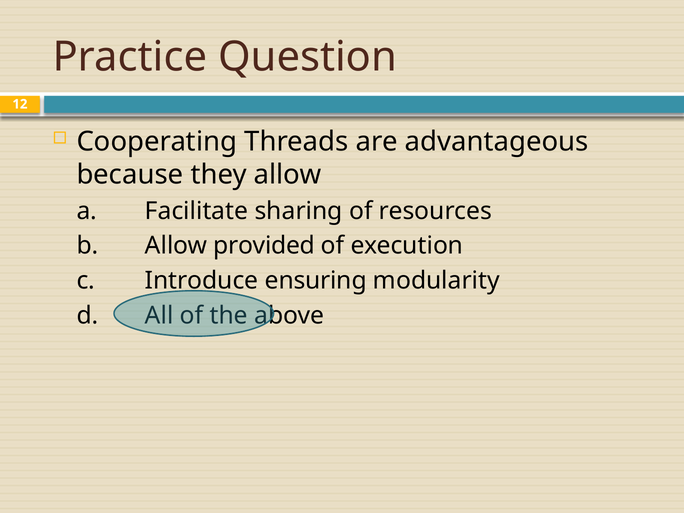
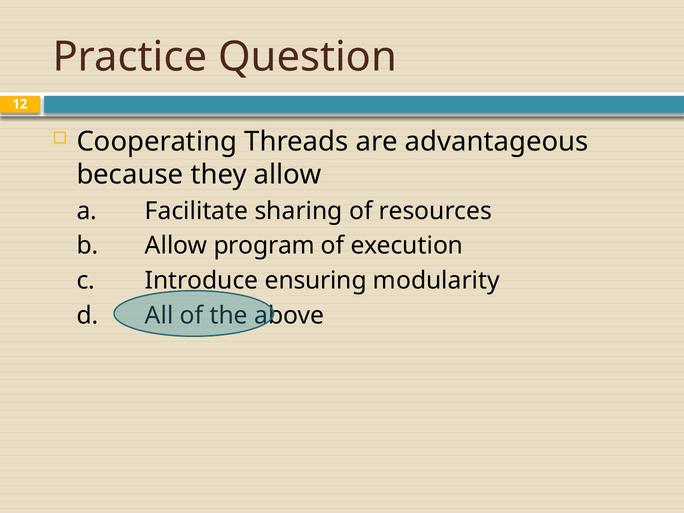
provided: provided -> program (264, 246)
